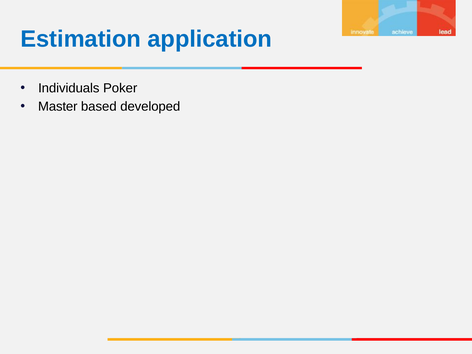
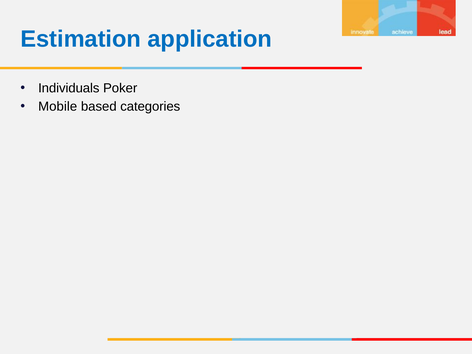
Master: Master -> Mobile (58, 107)
developed: developed -> categories (150, 107)
